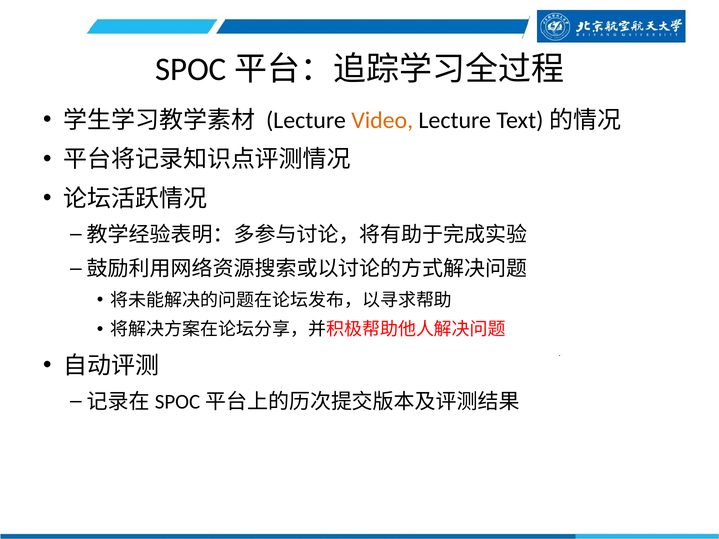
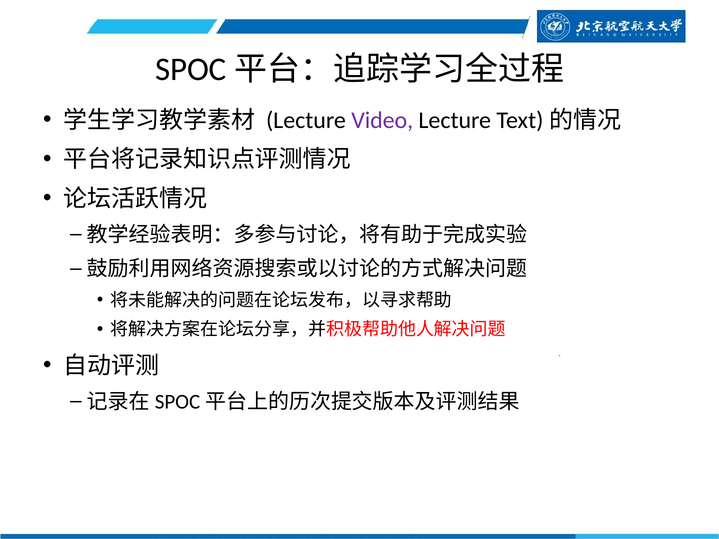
Video colour: orange -> purple (382, 120)
